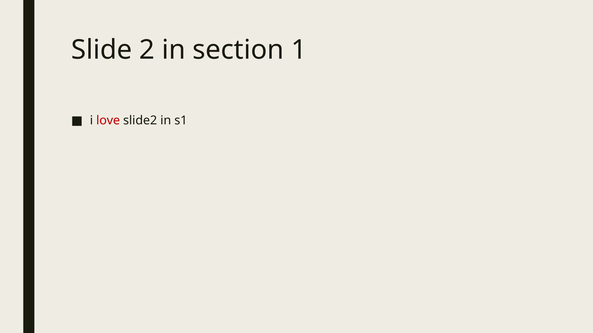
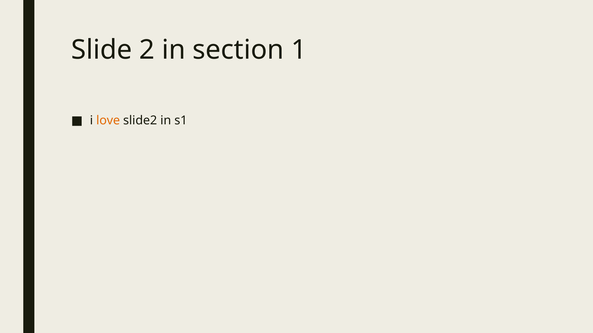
love colour: red -> orange (108, 120)
